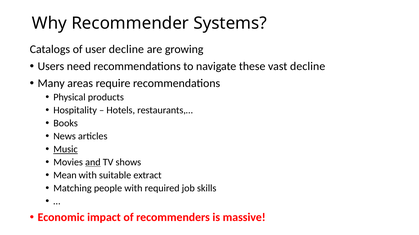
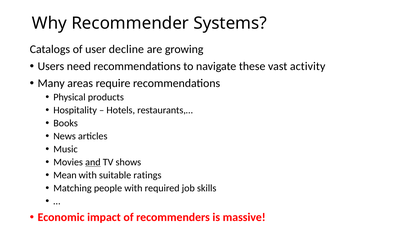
vast decline: decline -> activity (308, 67)
Music underline: present -> none (66, 150)
extract: extract -> ratings (147, 176)
